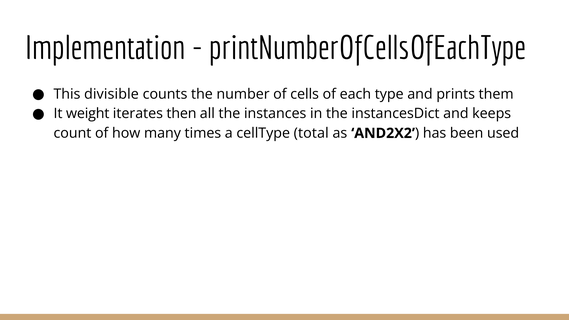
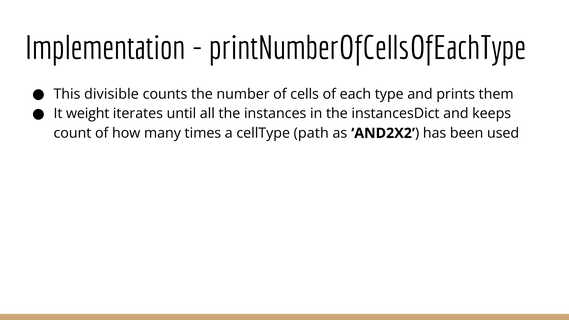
then: then -> until (181, 114)
total: total -> path (311, 133)
